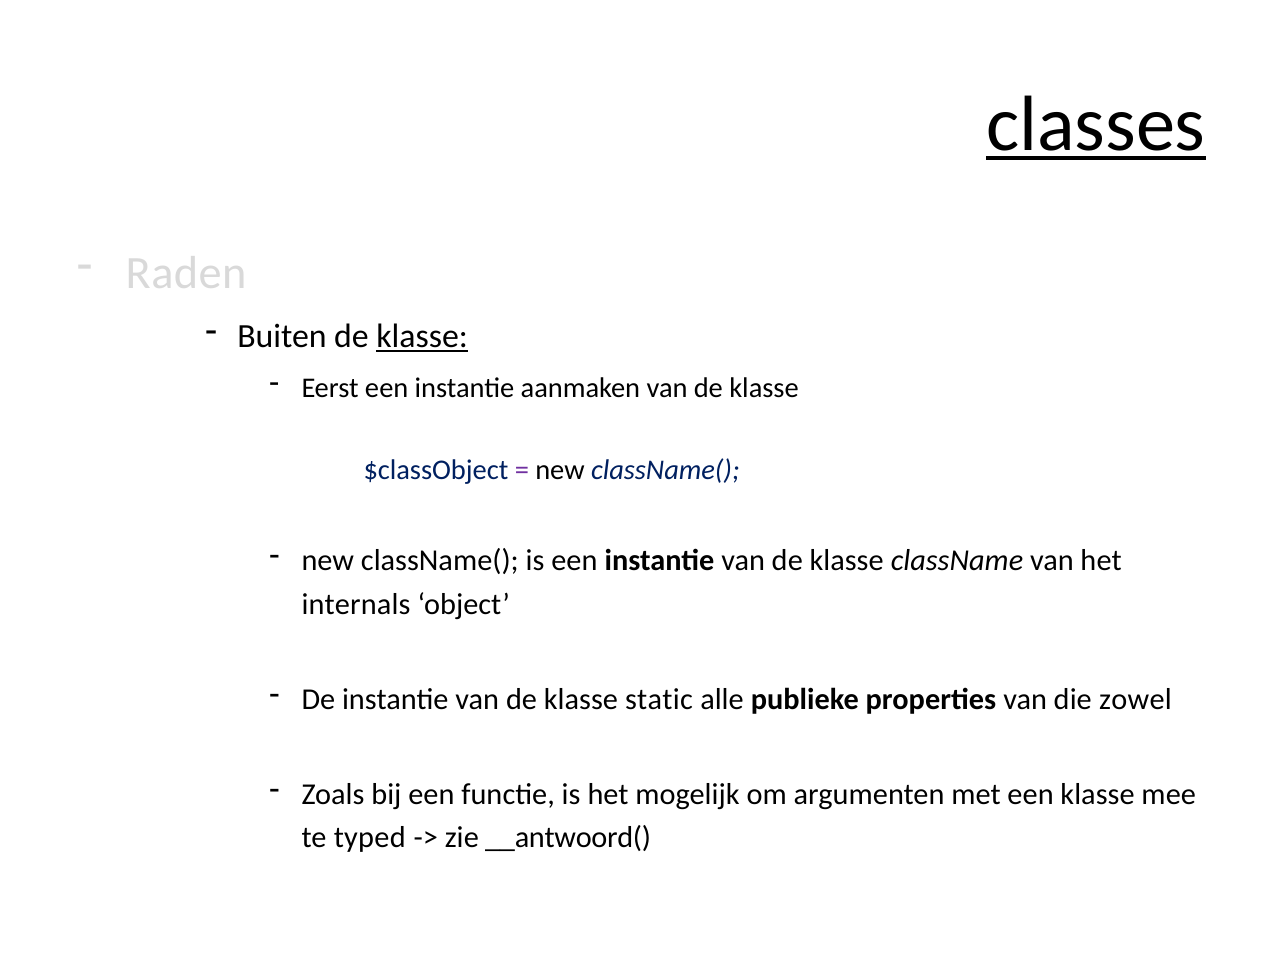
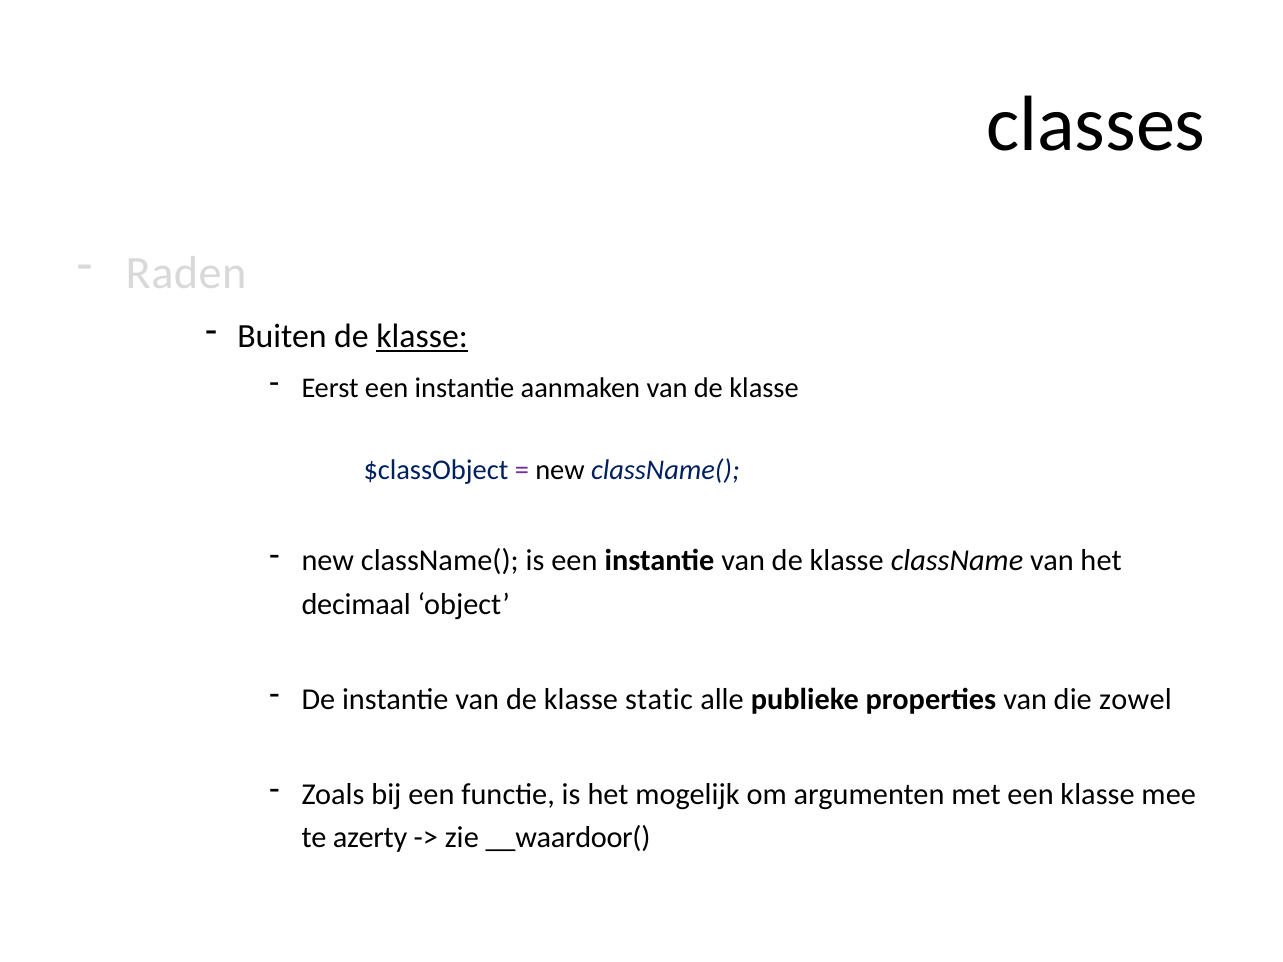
classes underline: present -> none (1096, 124)
internals: internals -> decimaal (356, 605)
typed: typed -> azerty (370, 838)
__antwoord(: __antwoord( -> __waardoor( (568, 838)
